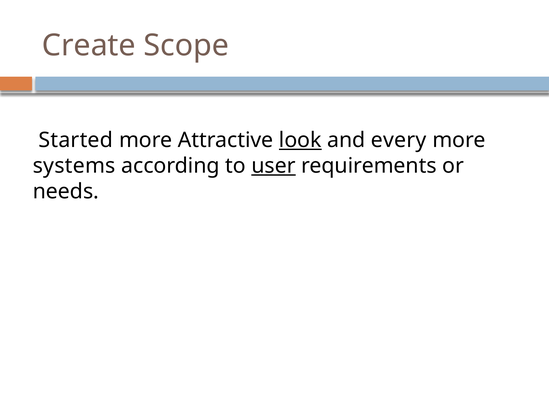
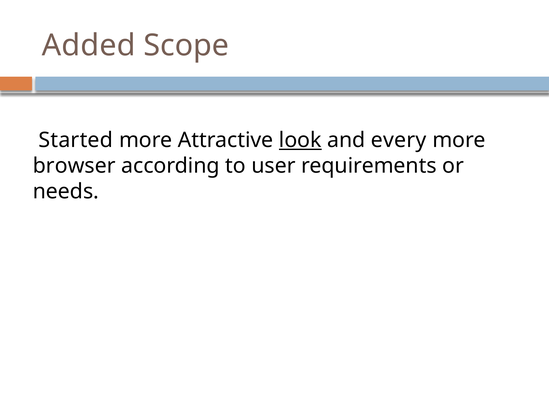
Create: Create -> Added (89, 46)
systems: systems -> browser (74, 166)
user underline: present -> none (273, 166)
